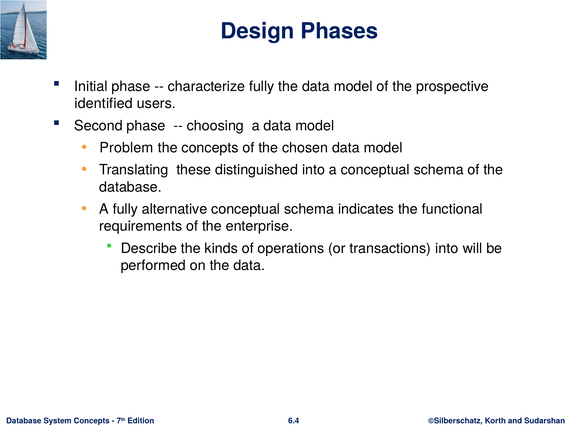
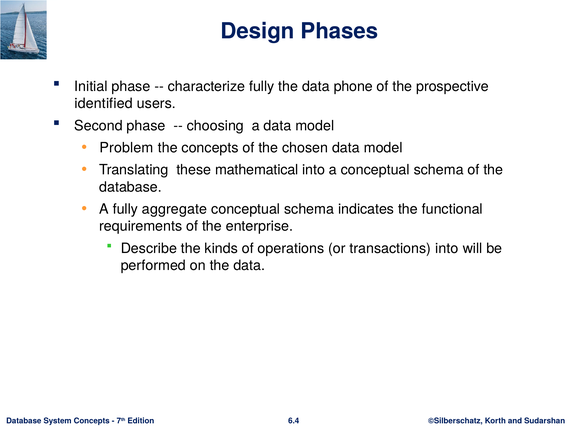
the data model: model -> phone (353, 86)
distinguished: distinguished -> mathematical (257, 170)
alternative: alternative -> aggregate (175, 209)
